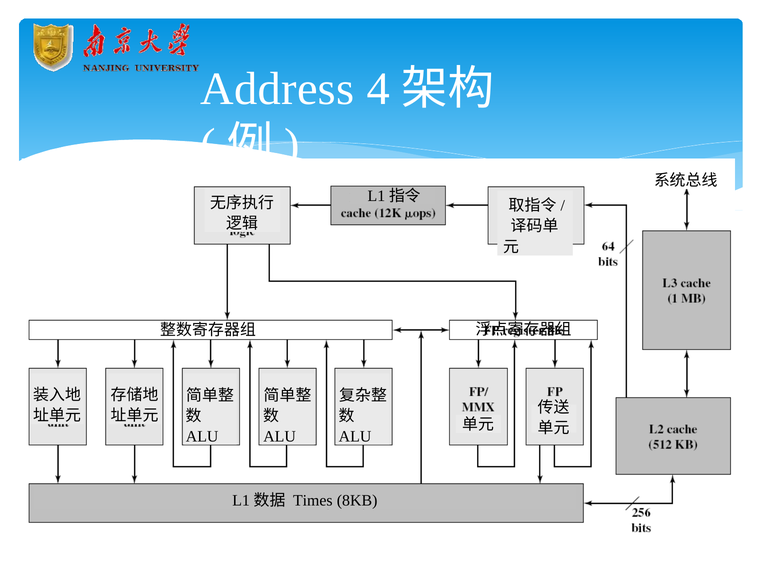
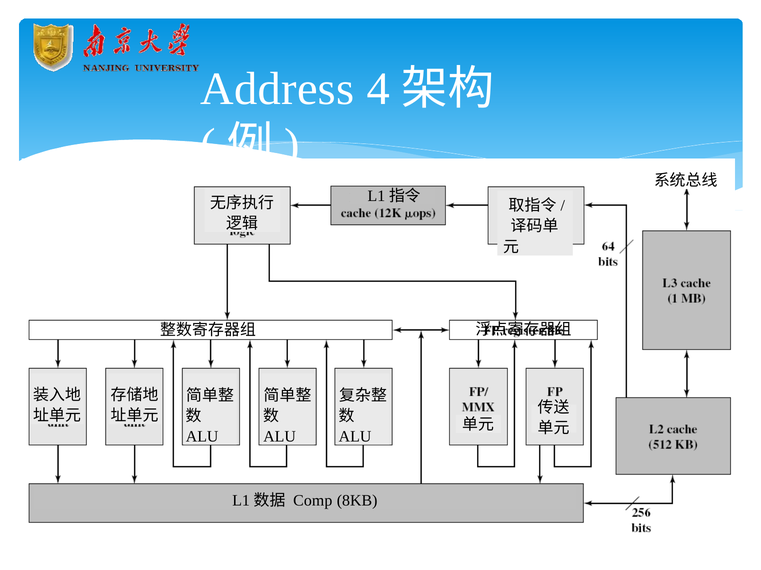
Times: Times -> Comp (313, 501)
